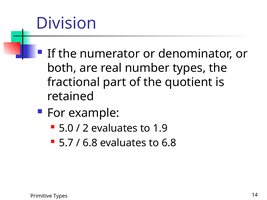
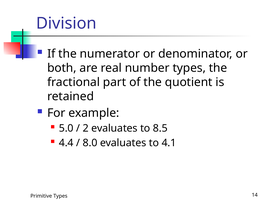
1.9: 1.9 -> 8.5 (160, 128)
5.7: 5.7 -> 4.4 (66, 143)
6.8: 6.8 -> 8.0 (90, 143)
to 6.8: 6.8 -> 4.1 (169, 143)
